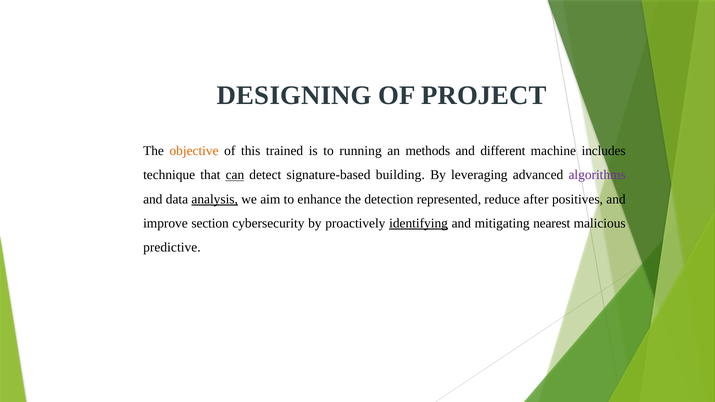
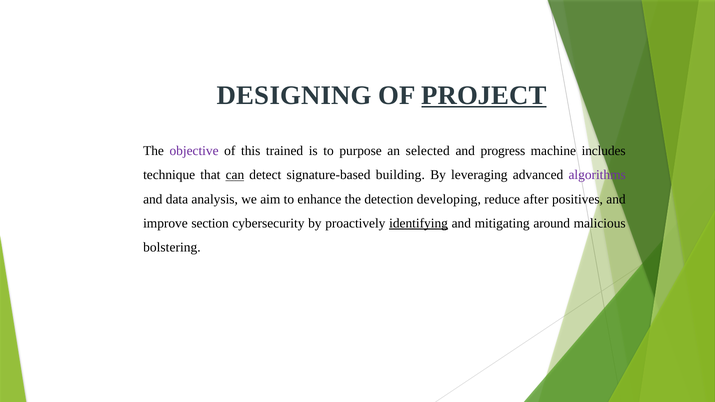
PROJECT underline: none -> present (484, 95)
objective colour: orange -> purple (194, 151)
running: running -> purpose (361, 151)
methods: methods -> selected (428, 151)
different: different -> progress (503, 151)
analysis underline: present -> none (215, 199)
represented: represented -> developing (449, 199)
nearest: nearest -> around (552, 223)
predictive: predictive -> bolstering (172, 247)
